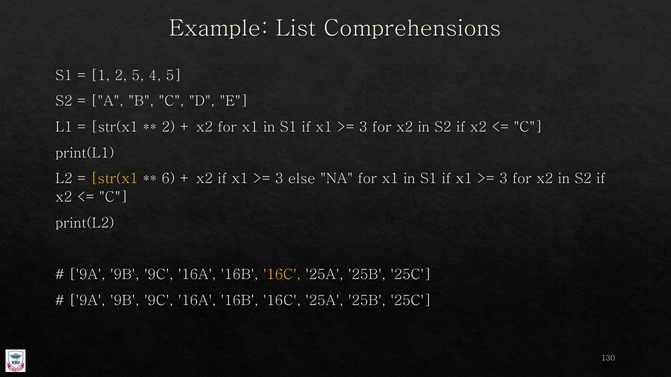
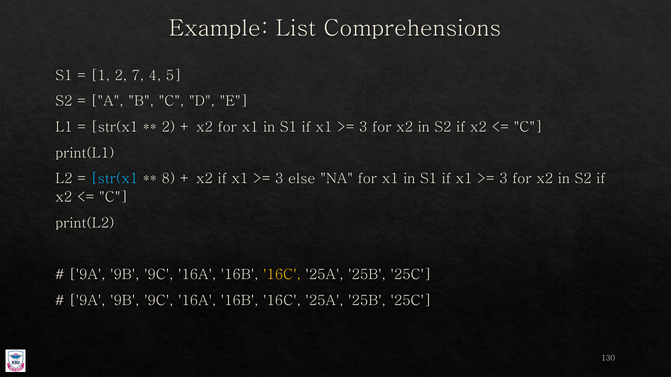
2 5: 5 -> 7 (138, 76)
str(x1 colour: yellow -> light blue (114, 179)
6: 6 -> 8 (168, 179)
